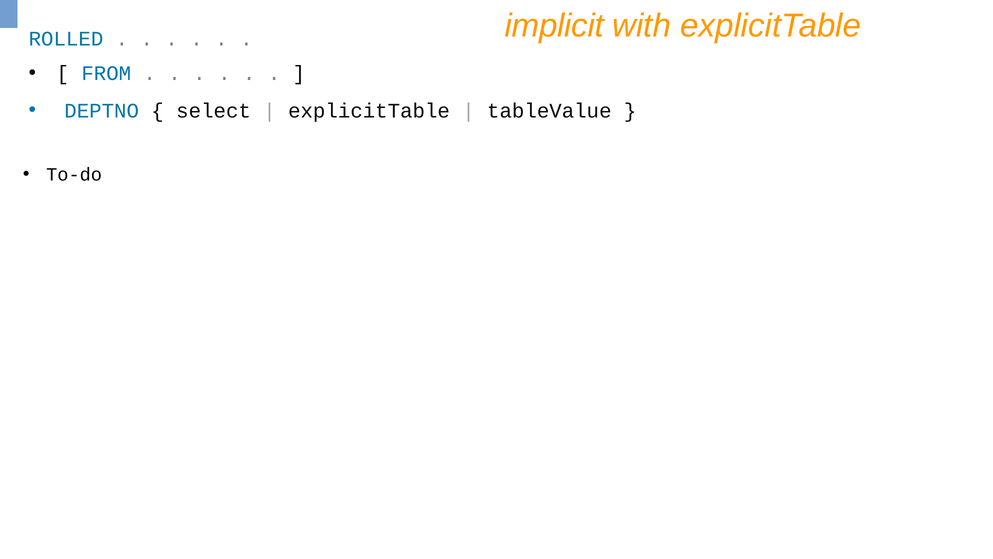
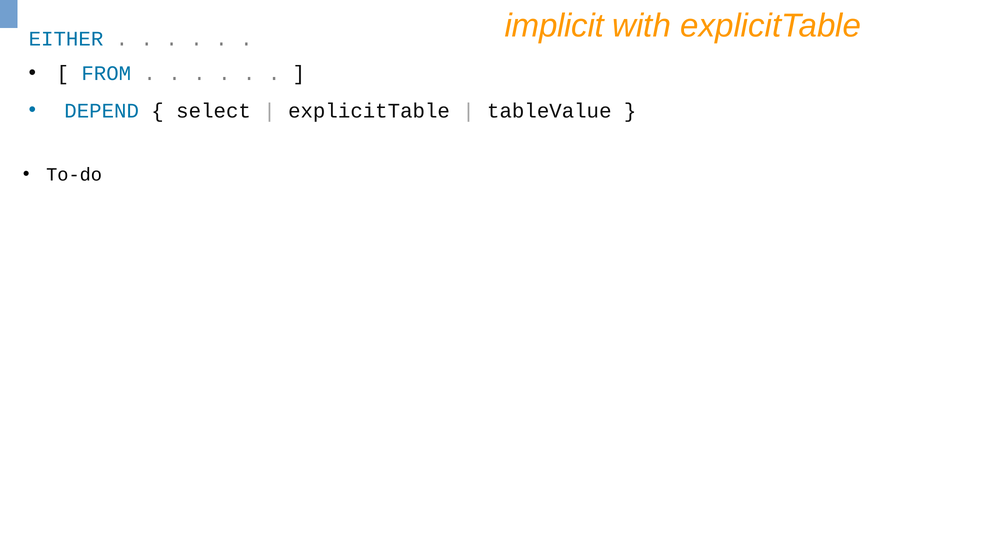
ROLLED: ROLLED -> EITHER (66, 39)
DEPTNO: DEPTNO -> DEPEND (102, 111)
